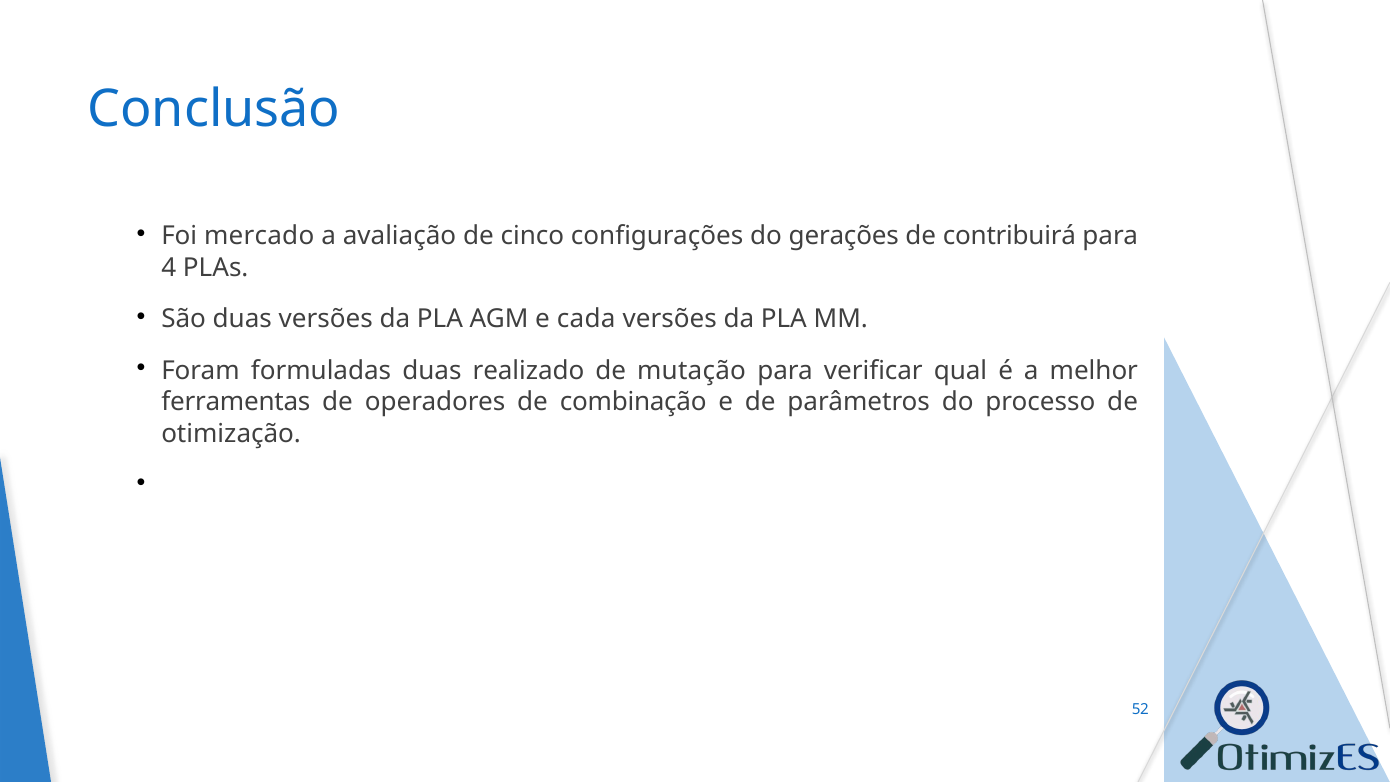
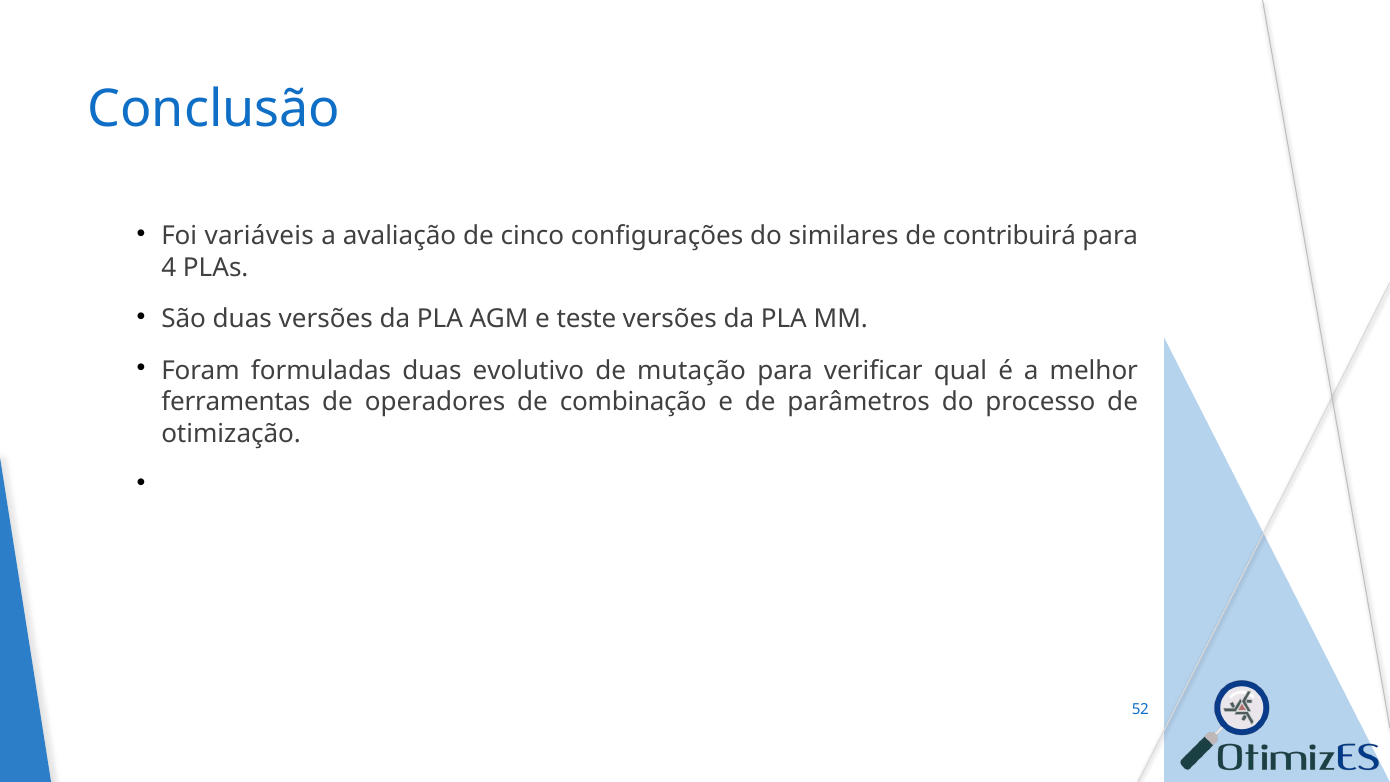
mercado: mercado -> variáveis (259, 236)
gerações: gerações -> similares (844, 236)
cada: cada -> teste (586, 319)
realizado: realizado -> evolutivo (528, 371)
